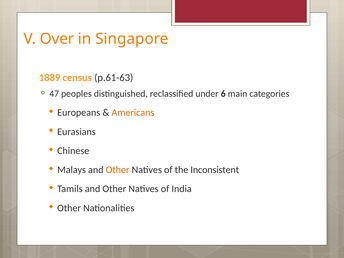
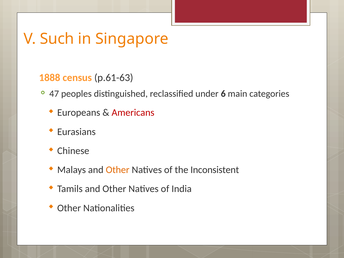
Over: Over -> Such (57, 39)
1889: 1889 -> 1888 (50, 78)
Americans colour: orange -> red (133, 113)
